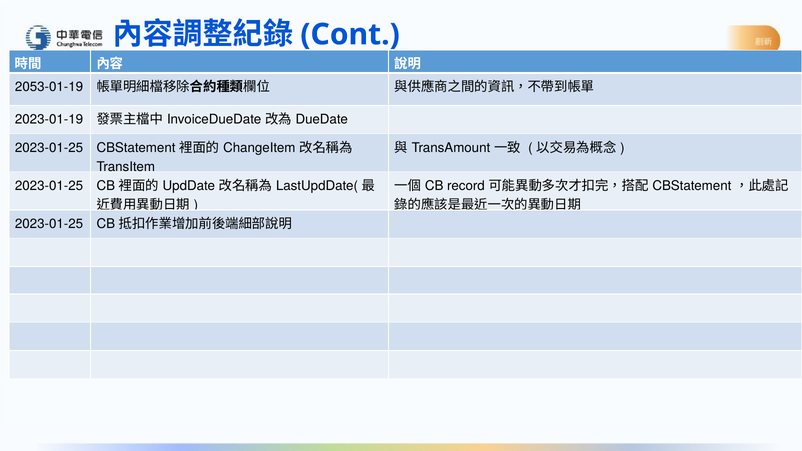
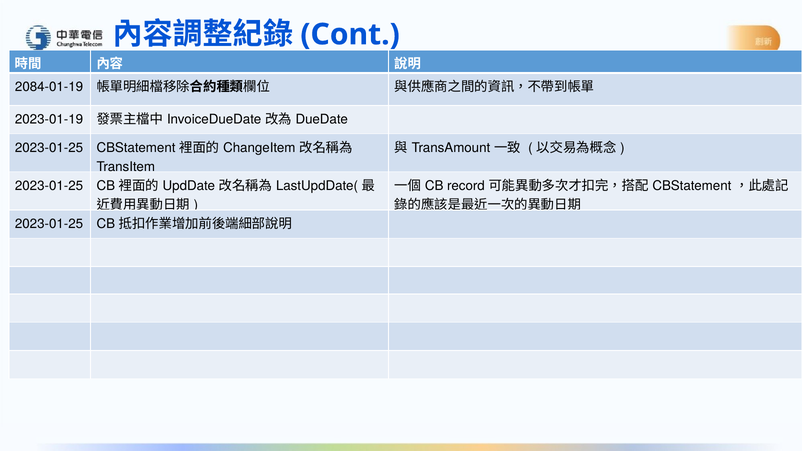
2053-01-19: 2053-01-19 -> 2084-01-19 (49, 87)
